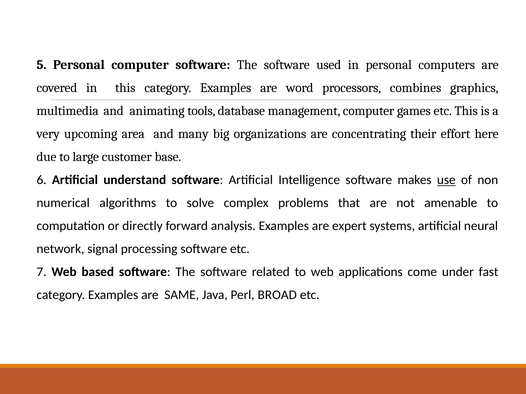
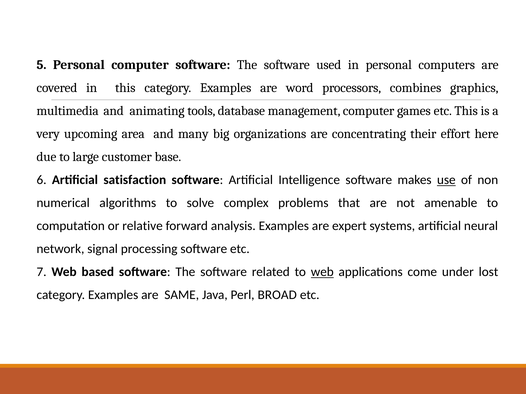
understand: understand -> satisfaction (135, 180)
directly: directly -> relative (143, 226)
web underline: none -> present (322, 272)
fast: fast -> lost (488, 272)
